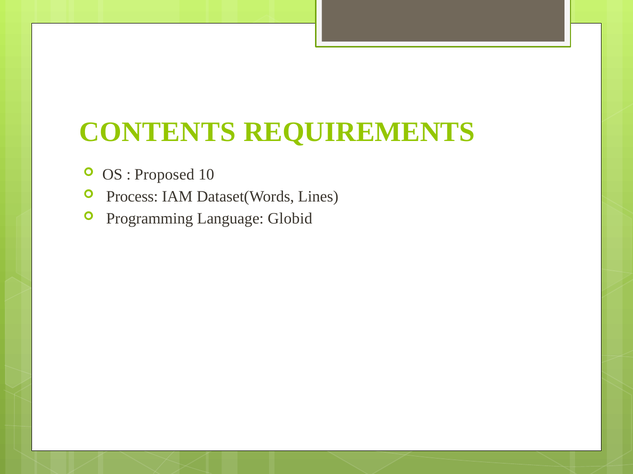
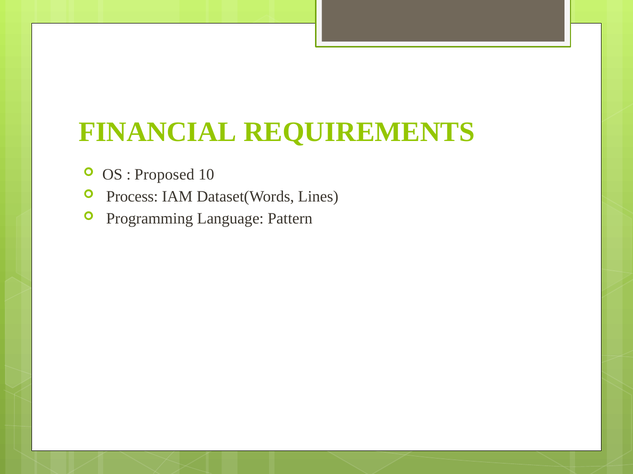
CONTENTS: CONTENTS -> FINANCIAL (158, 132)
Globid: Globid -> Pattern (290, 219)
